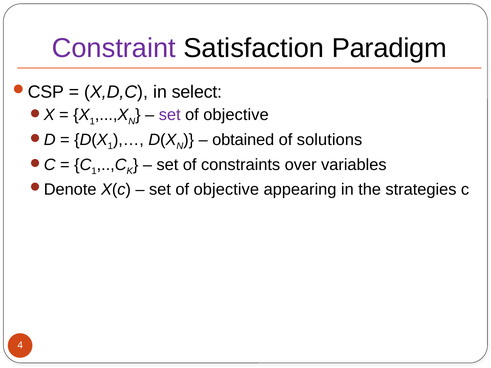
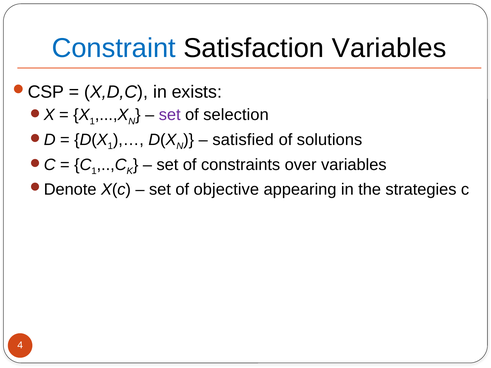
Constraint colour: purple -> blue (114, 48)
Satisfaction Paradigm: Paradigm -> Variables (389, 48)
select: select -> exists (197, 92)
objective: objective -> selection (236, 115)
obtained: obtained -> satisfied (243, 140)
